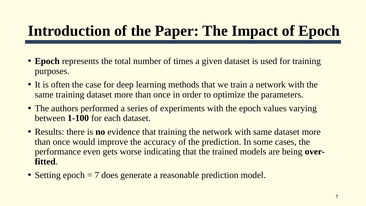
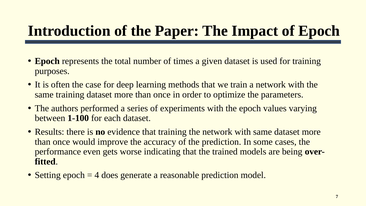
7: 7 -> 4 (97, 175)
